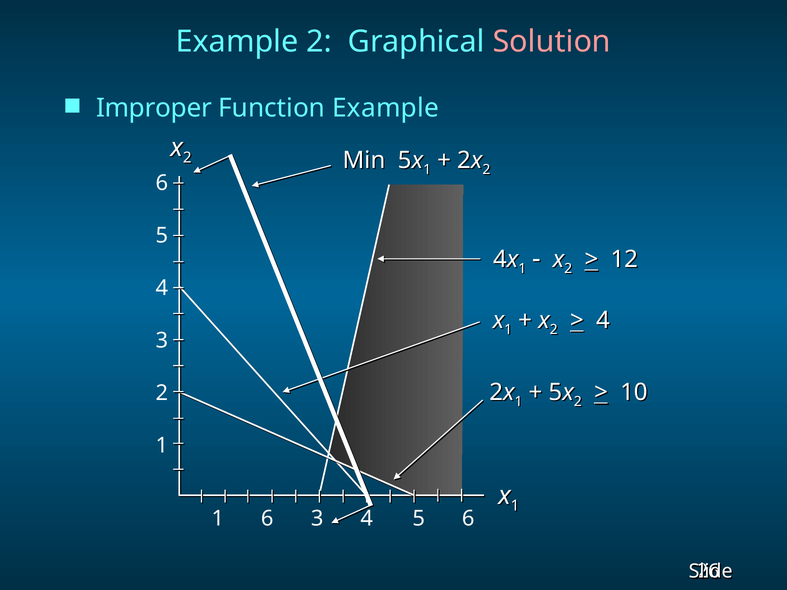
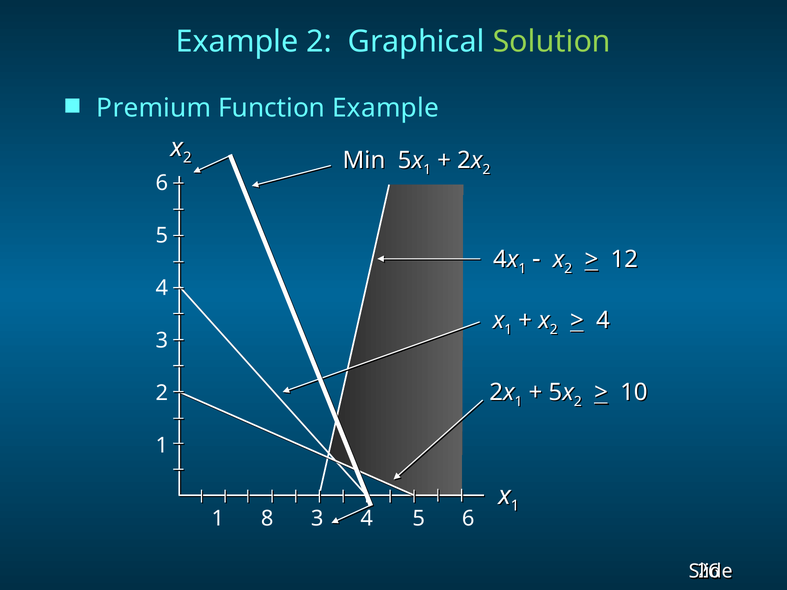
Solution colour: pink -> light green (552, 42)
Improper: Improper -> Premium (154, 108)
1 6: 6 -> 8 (267, 519)
